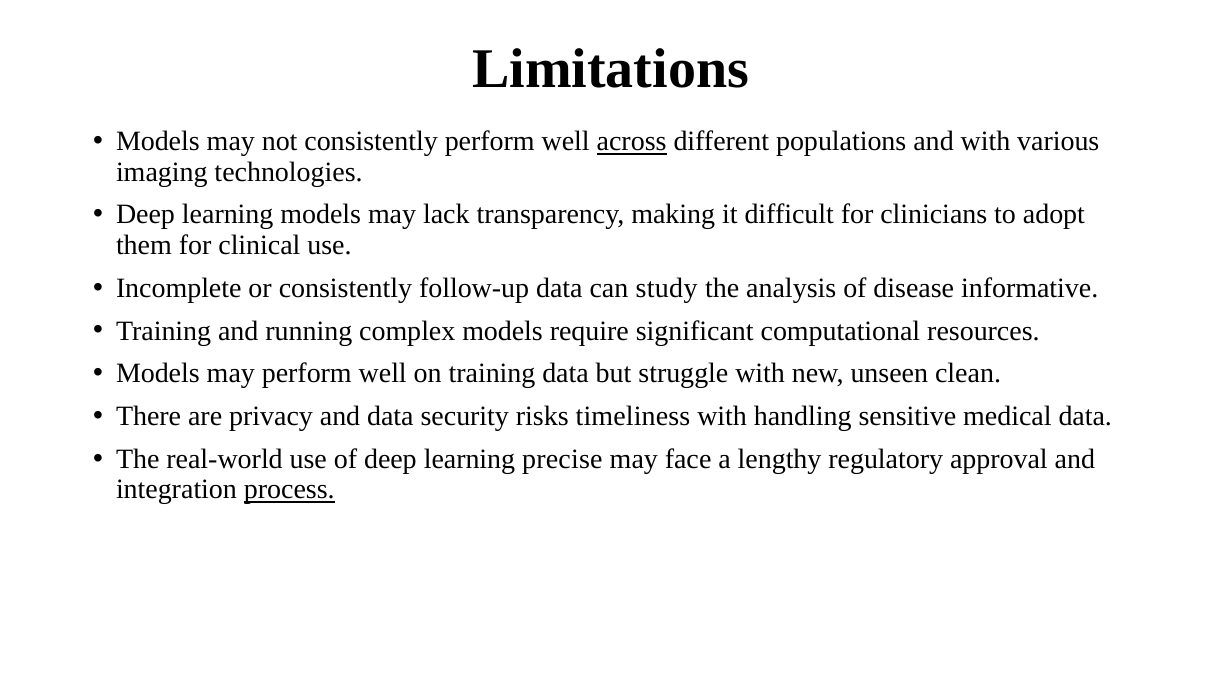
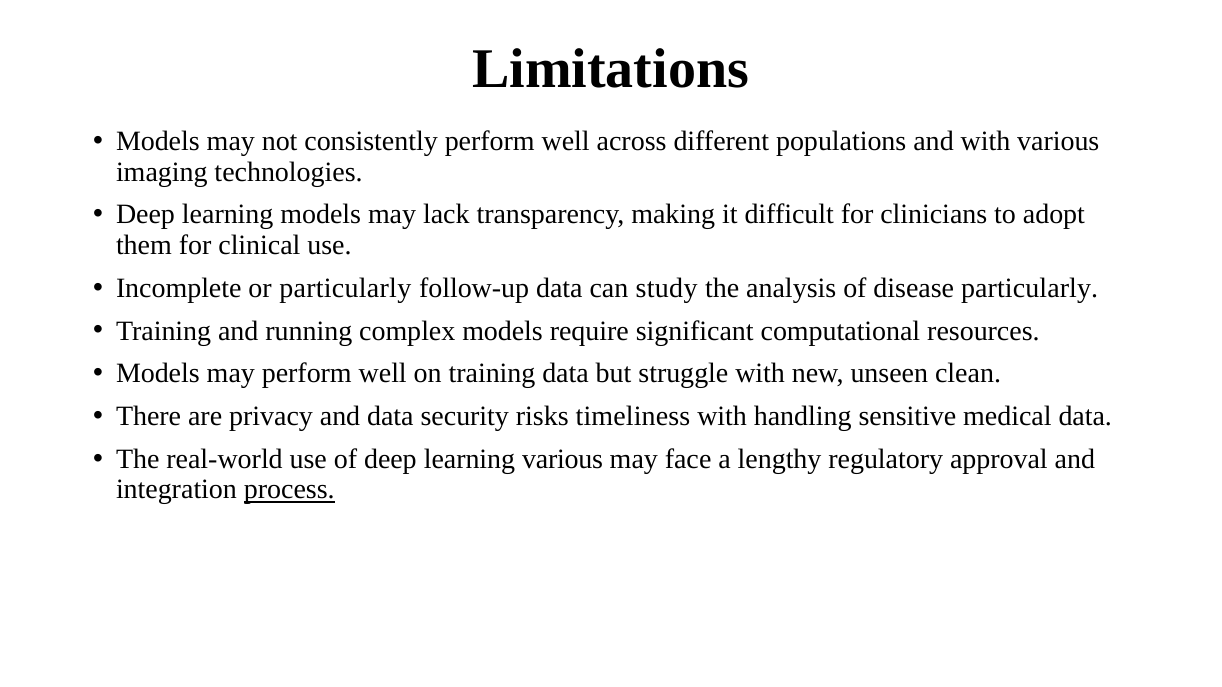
across underline: present -> none (632, 142)
or consistently: consistently -> particularly (345, 288)
disease informative: informative -> particularly (1030, 288)
learning precise: precise -> various (563, 460)
